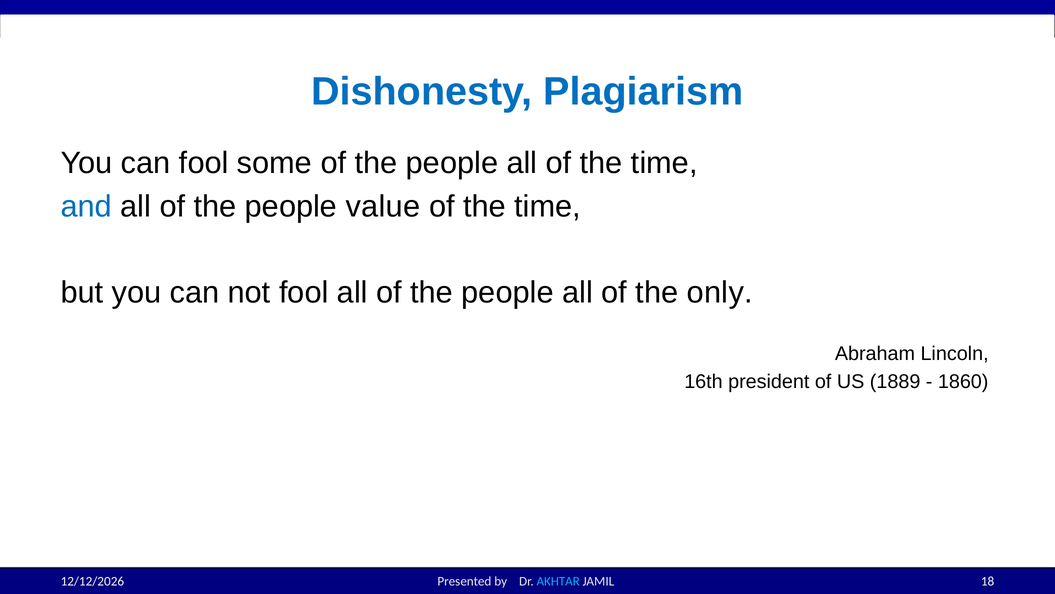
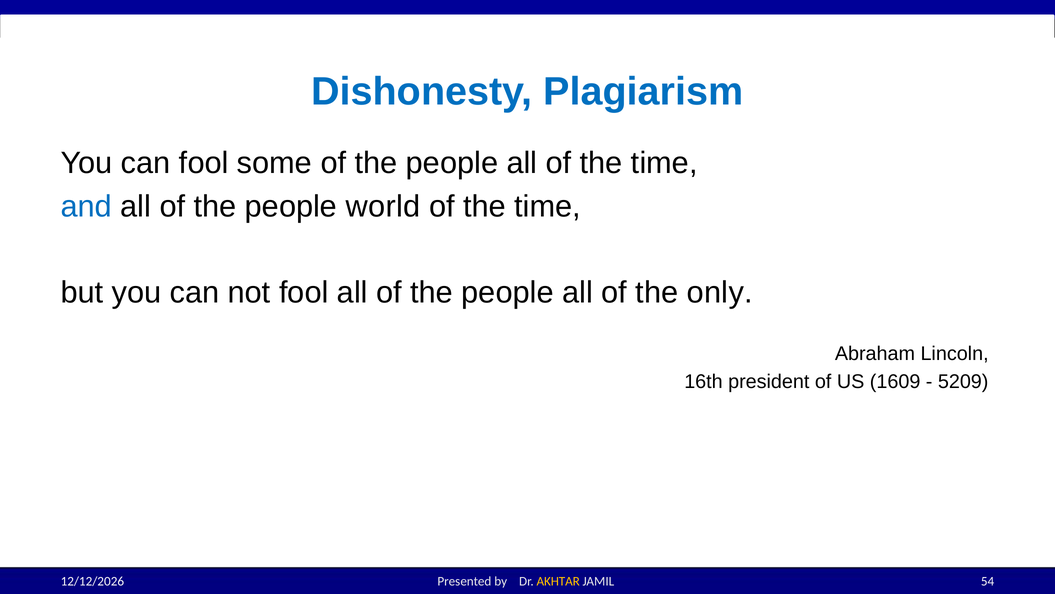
value: value -> world (383, 206)
1889: 1889 -> 1609 (895, 381)
1860: 1860 -> 5209 (963, 381)
AKHTAR colour: light blue -> yellow (558, 581)
18: 18 -> 54 (988, 581)
